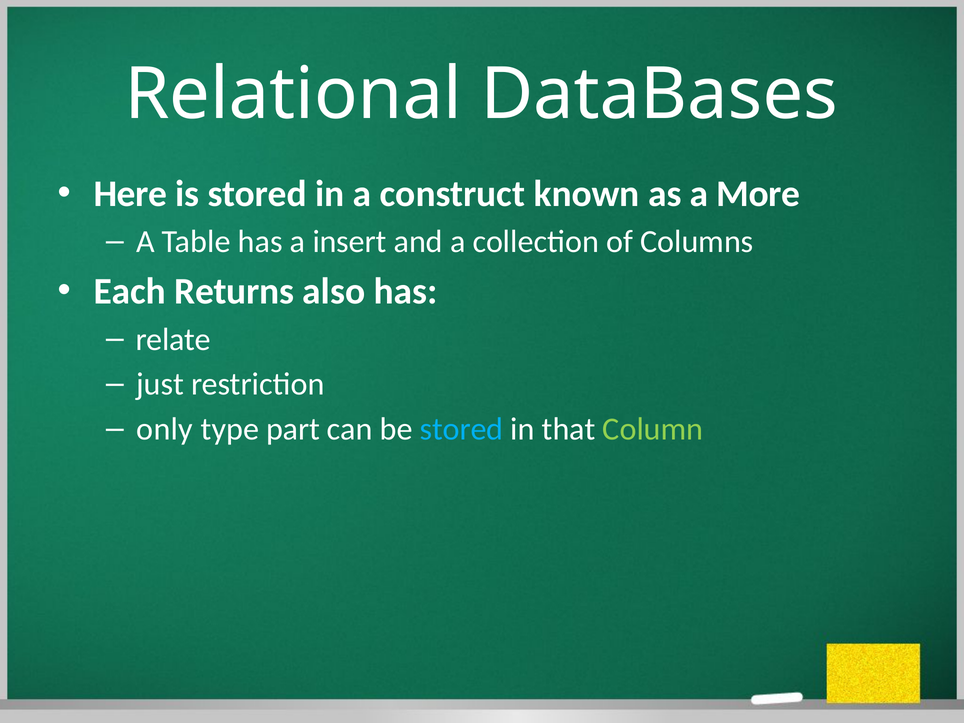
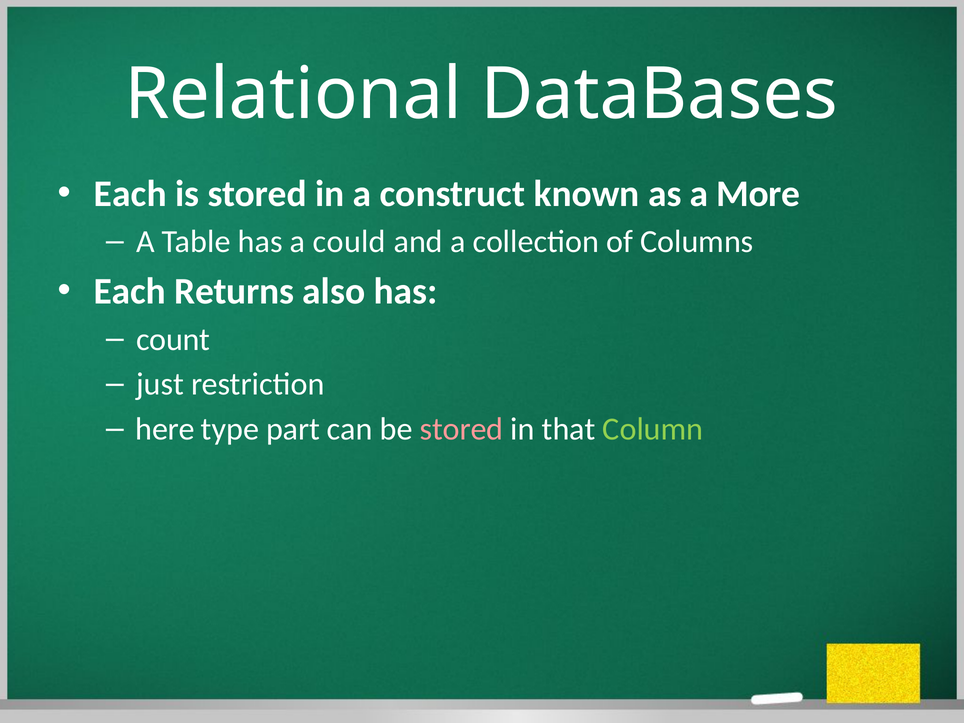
Here: Here -> Each (130, 194)
insert: insert -> could (349, 242)
relate: relate -> count (173, 339)
only: only -> here (165, 429)
stored colour: light blue -> pink (462, 429)
